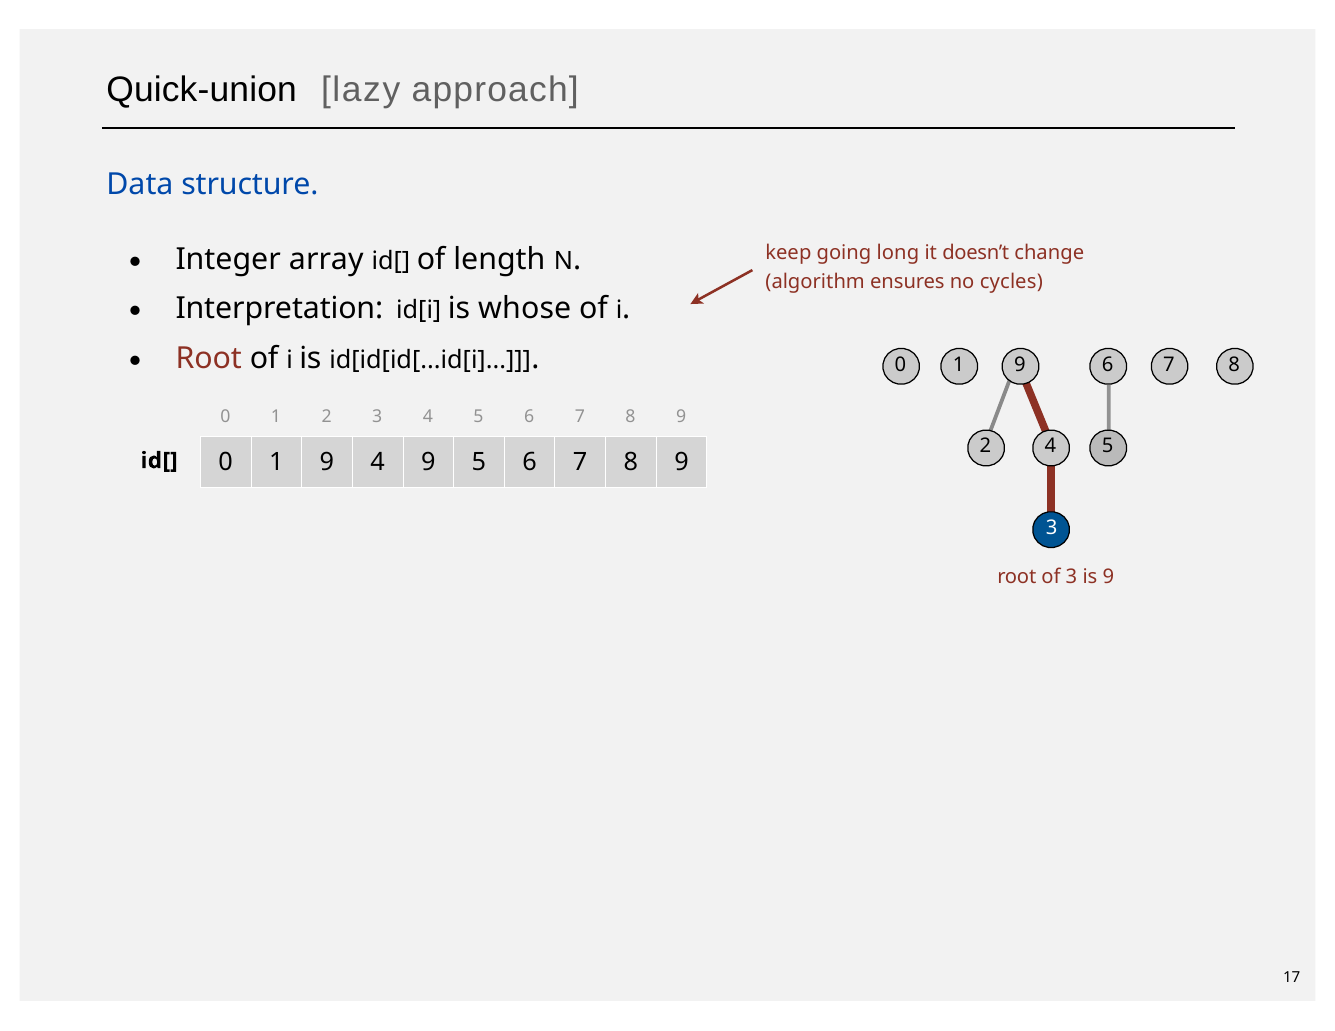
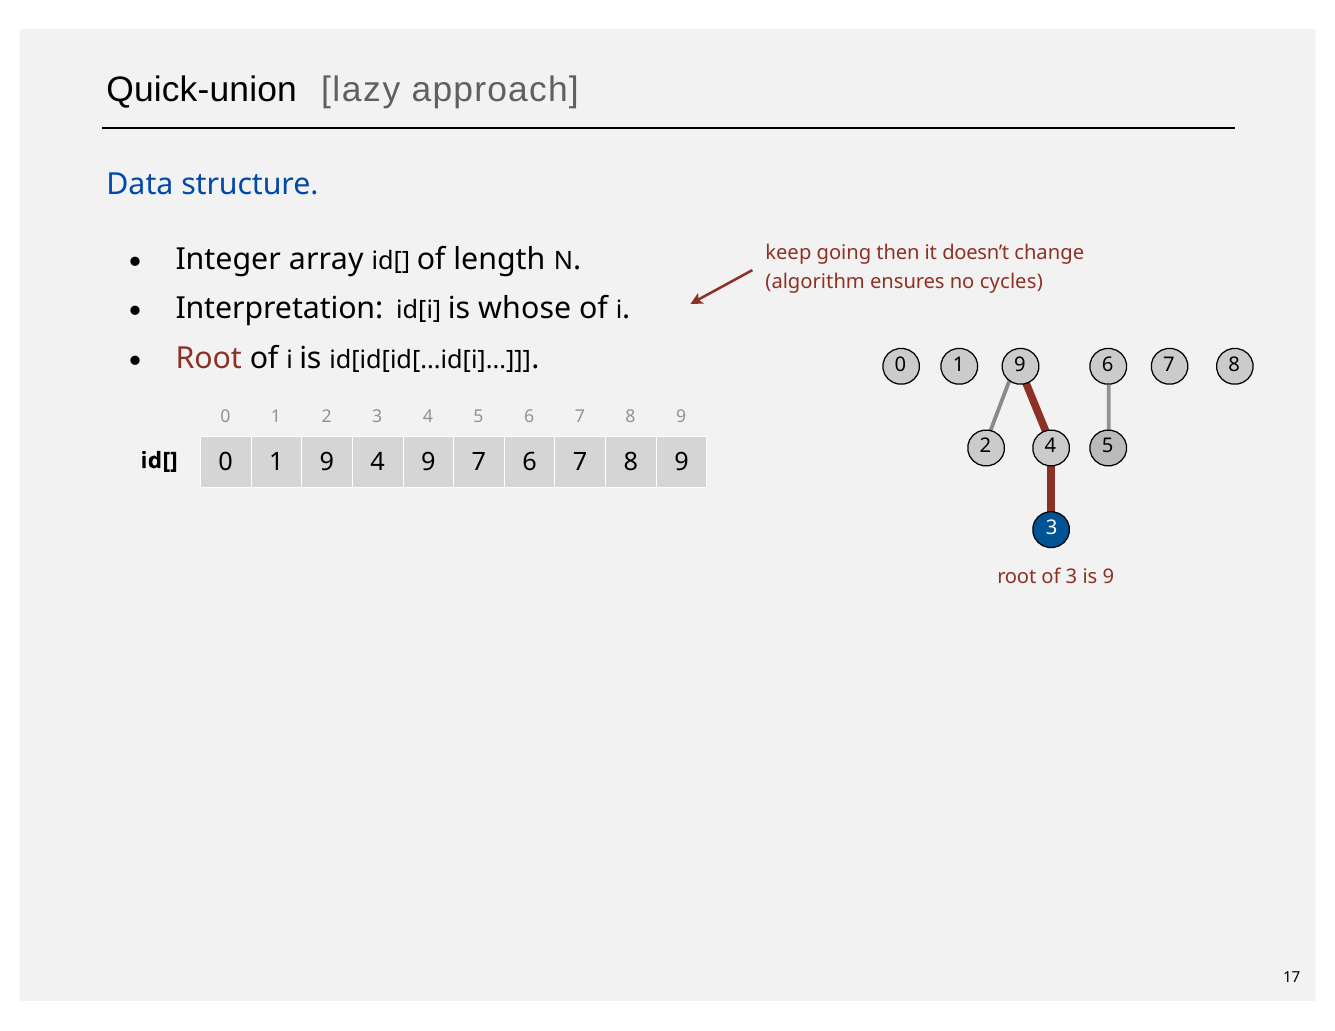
long: long -> then (898, 253)
9 5: 5 -> 7 (479, 463)
